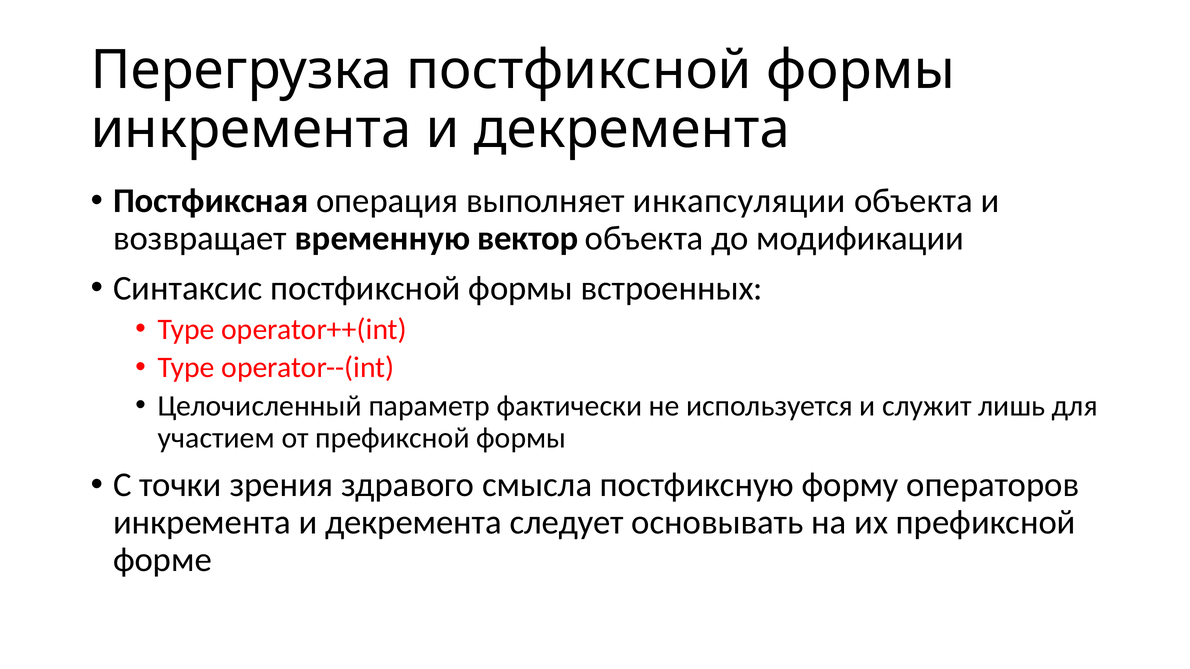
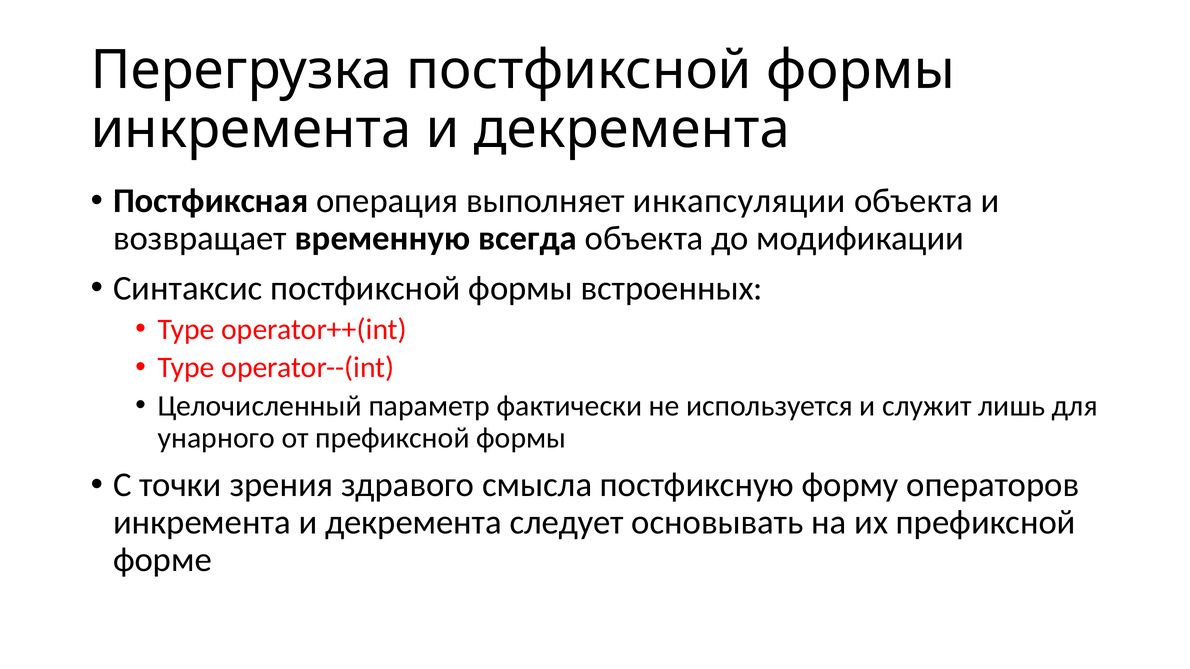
вектор: вектор -> всегда (528, 239)
участием: участием -> унарного (216, 438)
